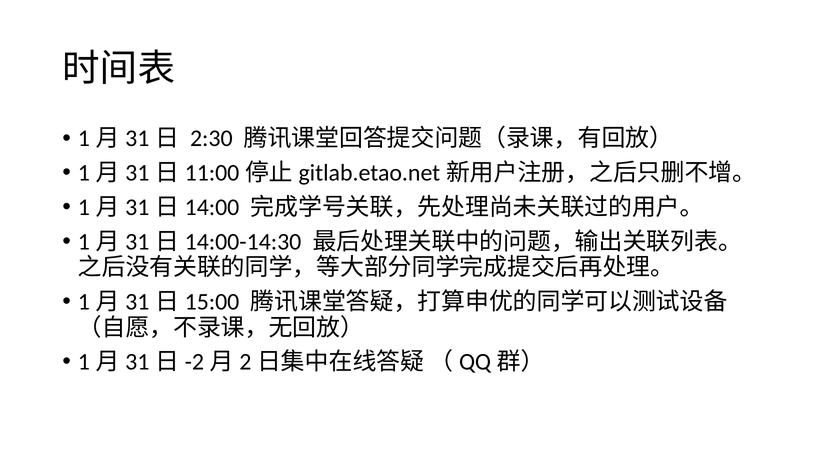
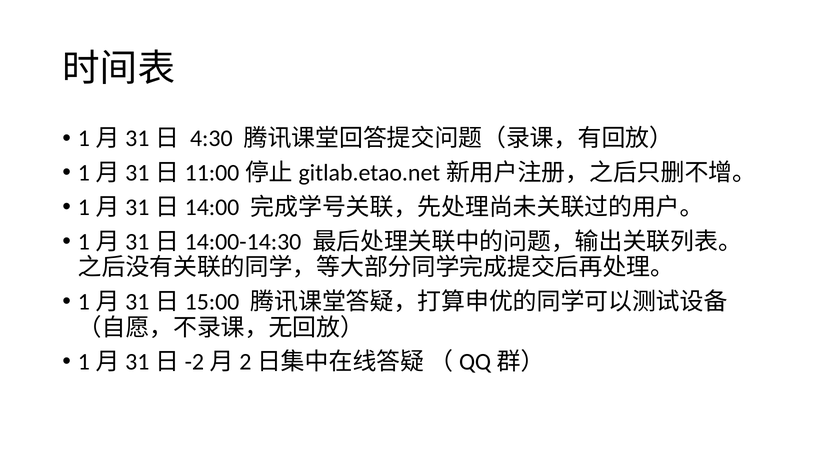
2:30: 2:30 -> 4:30 (211, 138)
